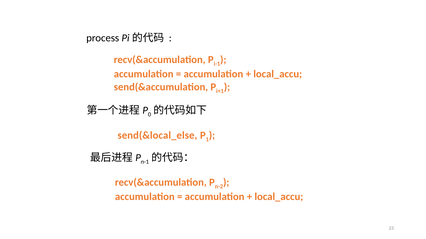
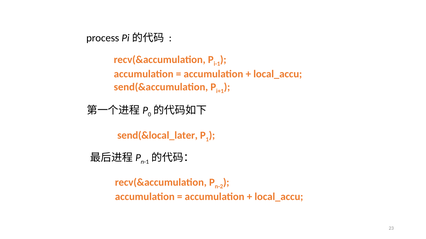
send(&local_else: send(&local_else -> send(&local_later (157, 136)
